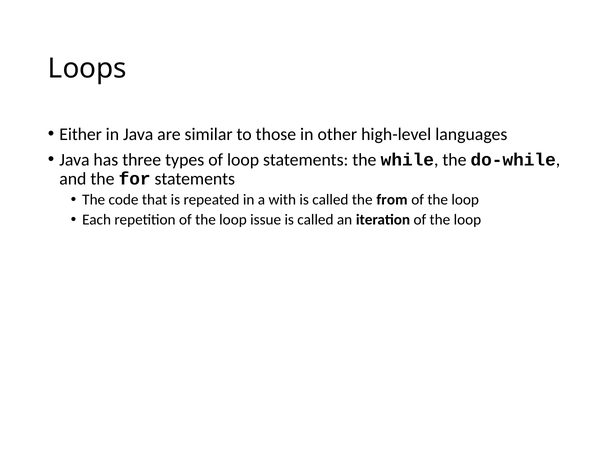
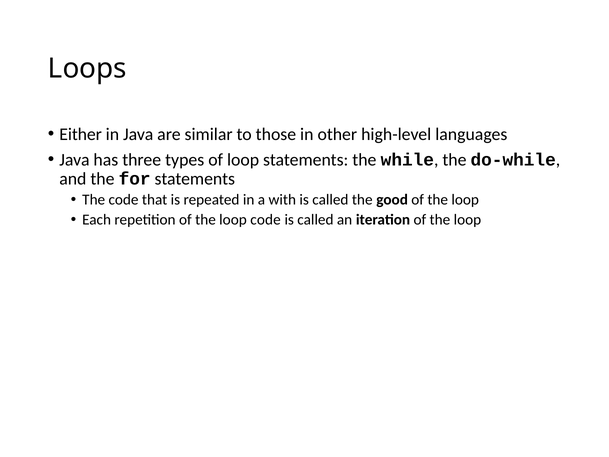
from: from -> good (392, 200)
loop issue: issue -> code (266, 219)
